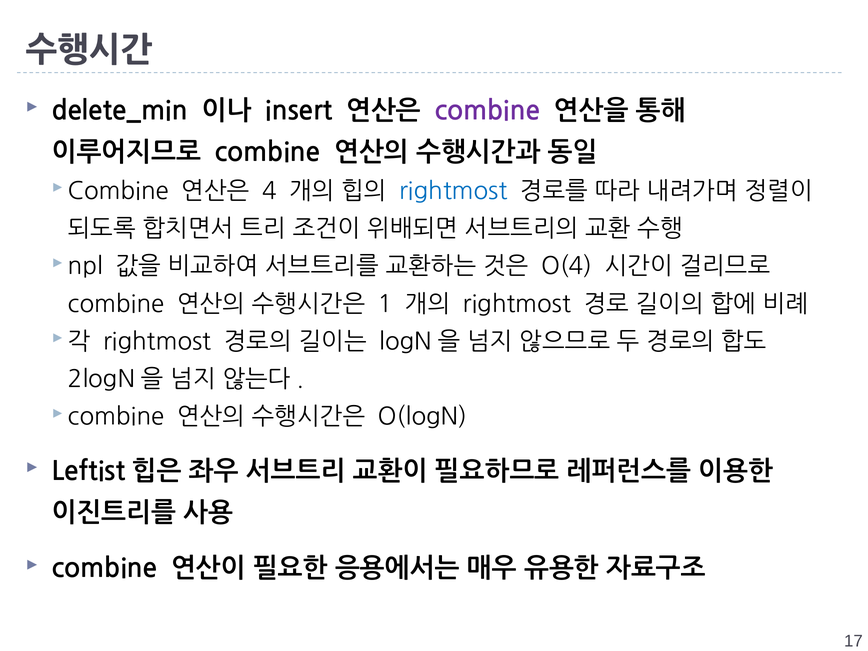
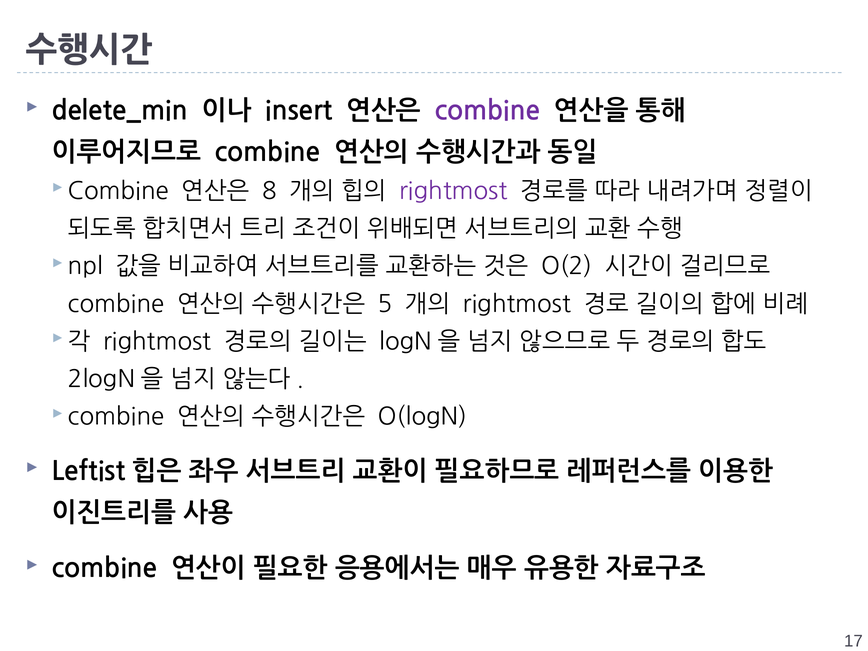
4: 4 -> 8 (269, 191)
rightmost colour: blue -> purple (453, 191)
O(4: O(4 -> O(2 (567, 266)
1: 1 -> 5 (385, 304)
